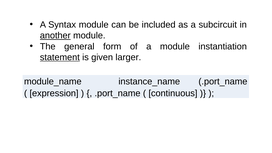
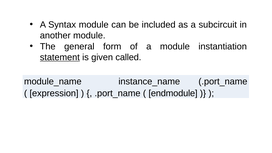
another underline: present -> none (55, 36)
larger: larger -> called (128, 57)
continuous: continuous -> endmodule (173, 93)
